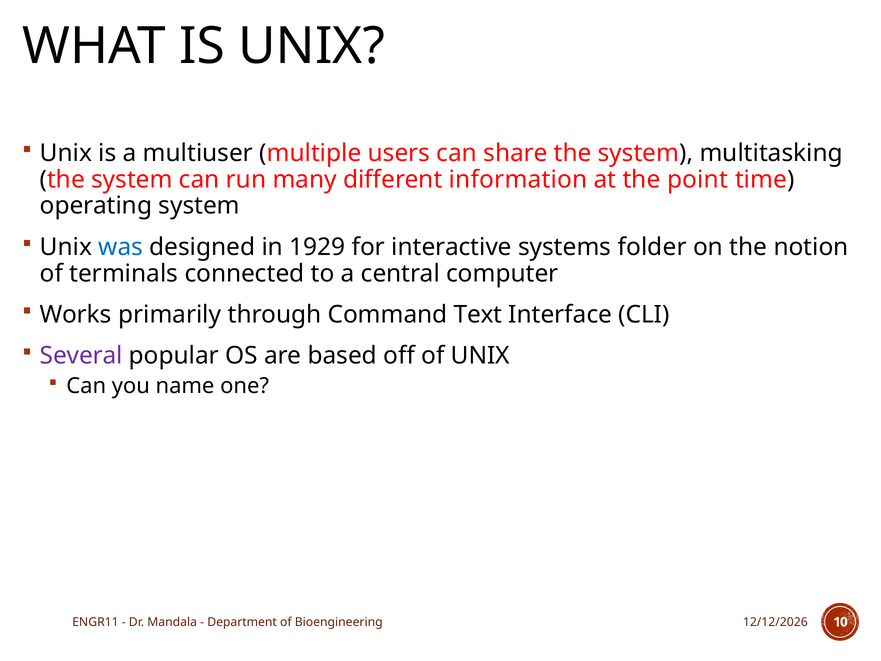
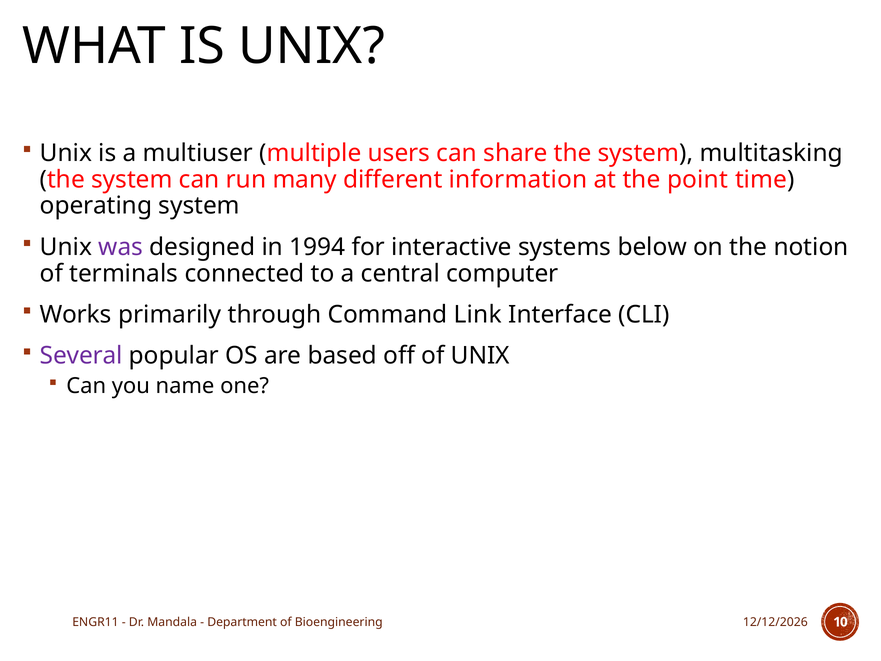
was colour: blue -> purple (121, 247)
1929: 1929 -> 1994 (317, 247)
folder: folder -> below (652, 247)
Text: Text -> Link (478, 315)
